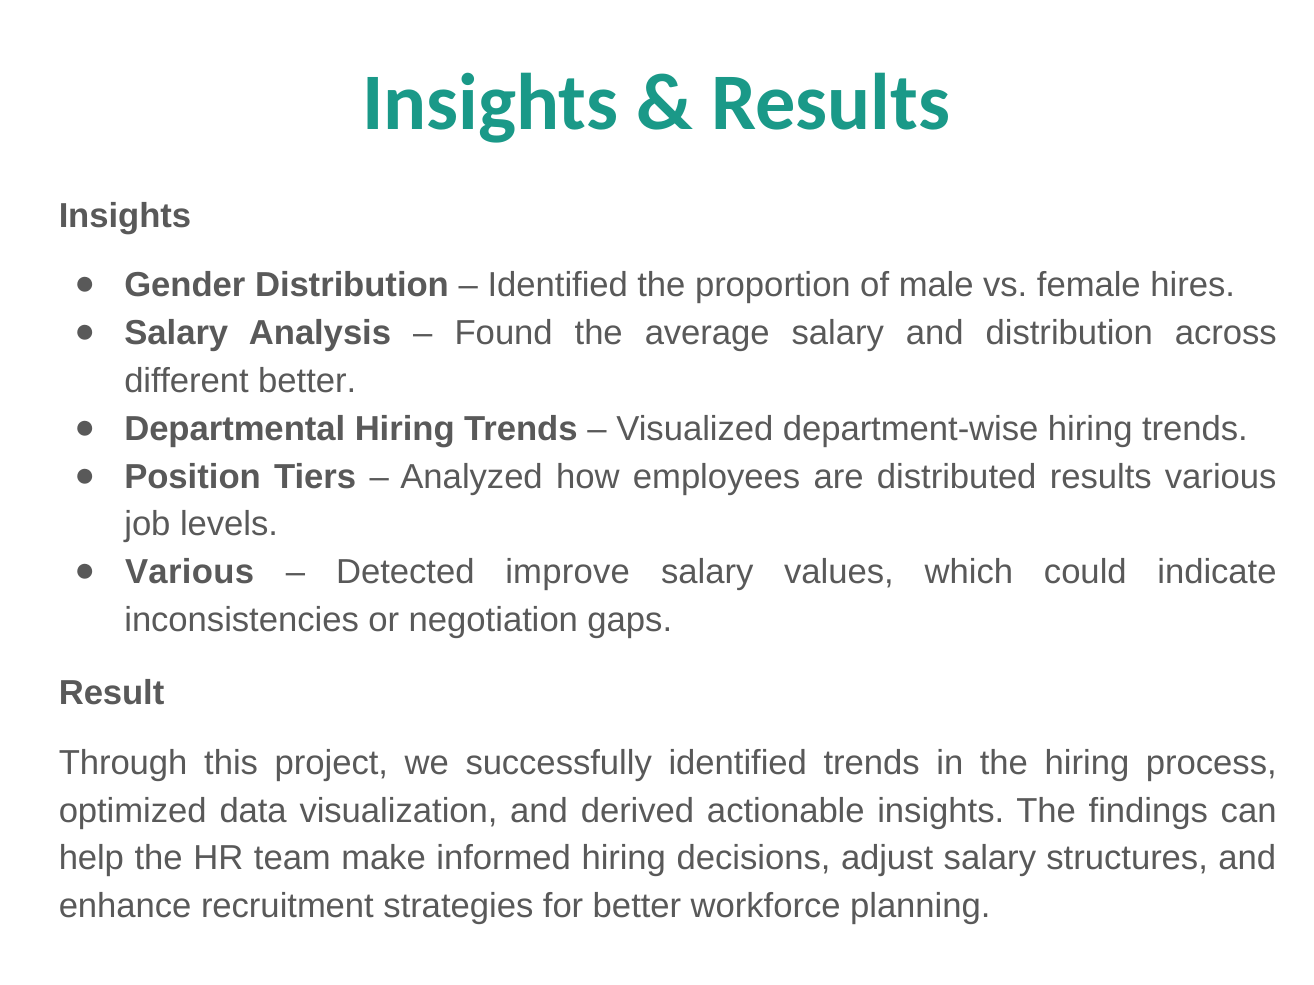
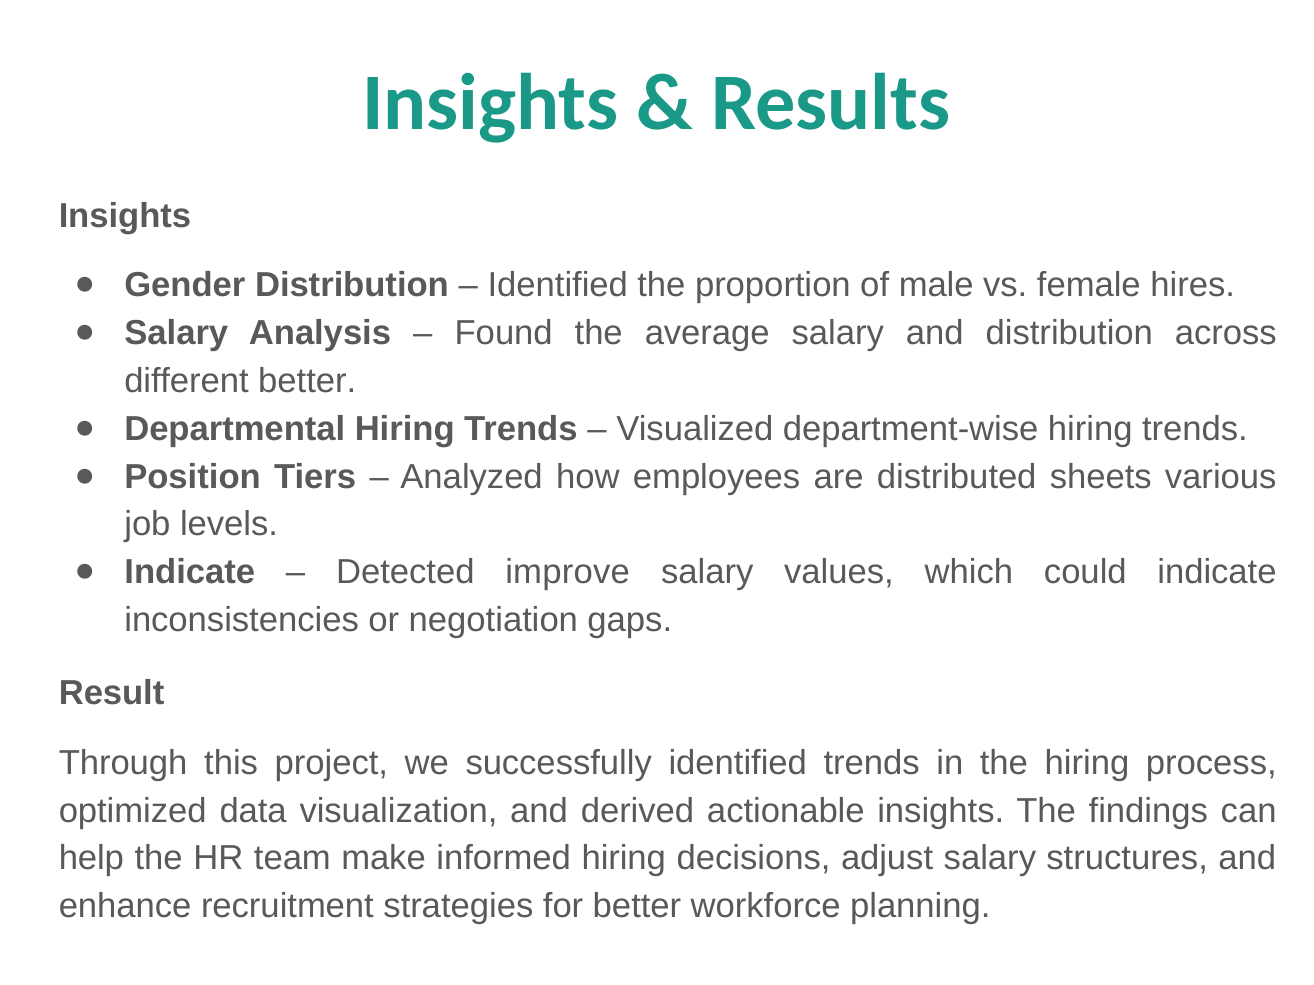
distributed results: results -> sheets (1101, 477)
Various: Various -> Indicate (190, 572)
